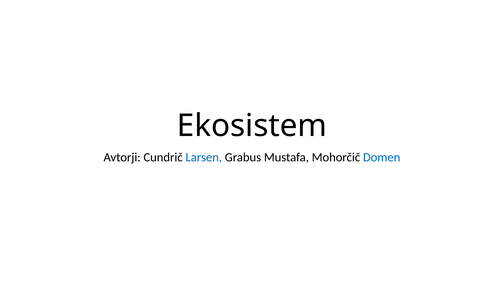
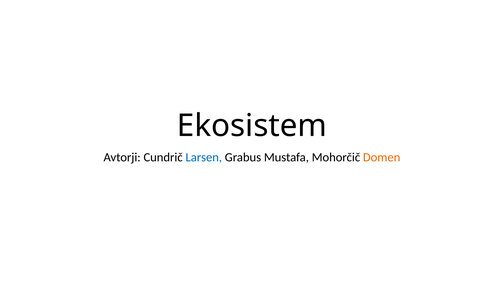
Domen colour: blue -> orange (382, 158)
